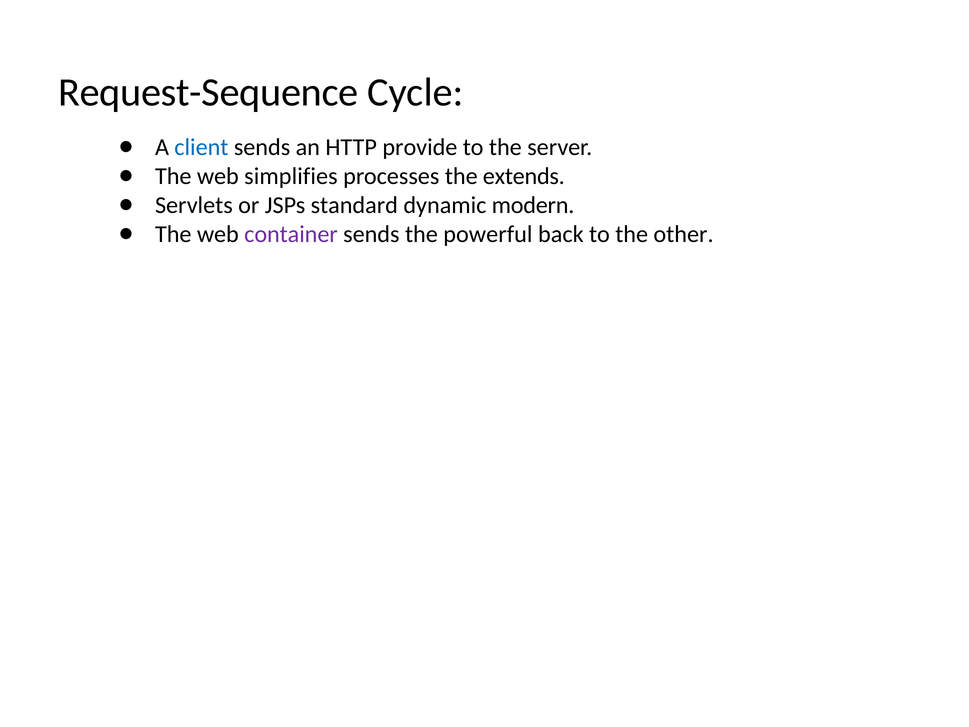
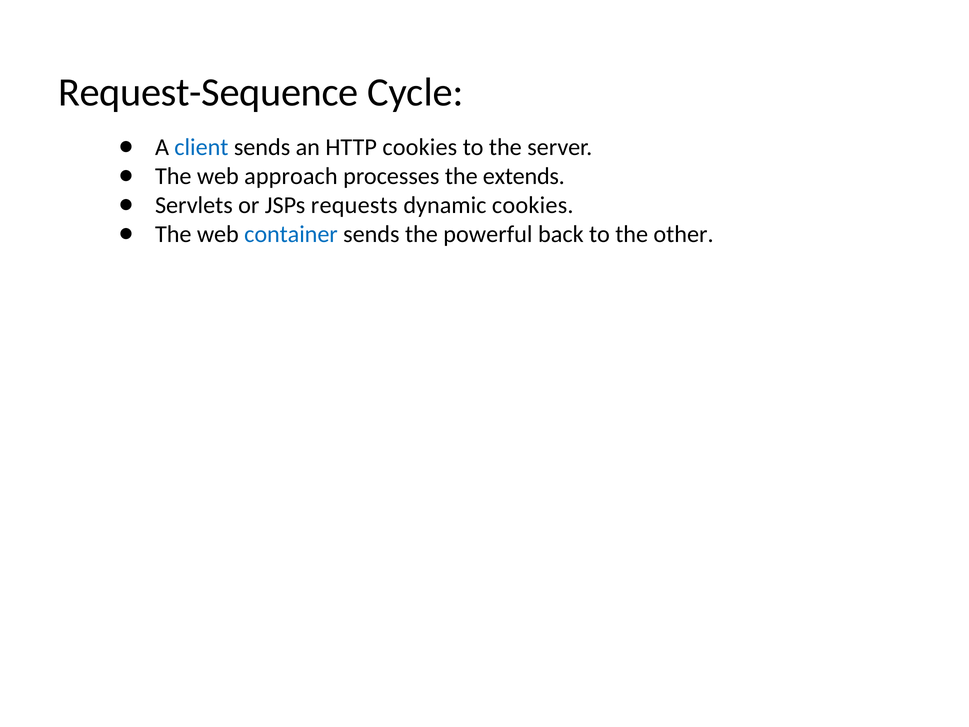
HTTP provide: provide -> cookies (420, 147)
simplifies: simplifies -> approach (291, 176)
standard: standard -> requests (354, 205)
dynamic modern: modern -> cookies (533, 205)
container colour: purple -> blue (291, 234)
